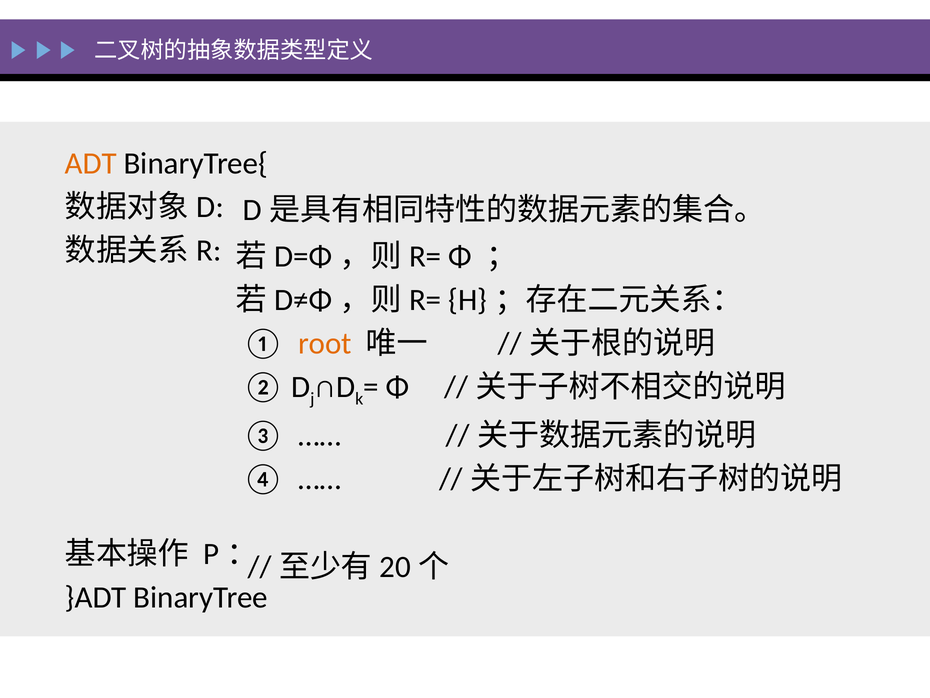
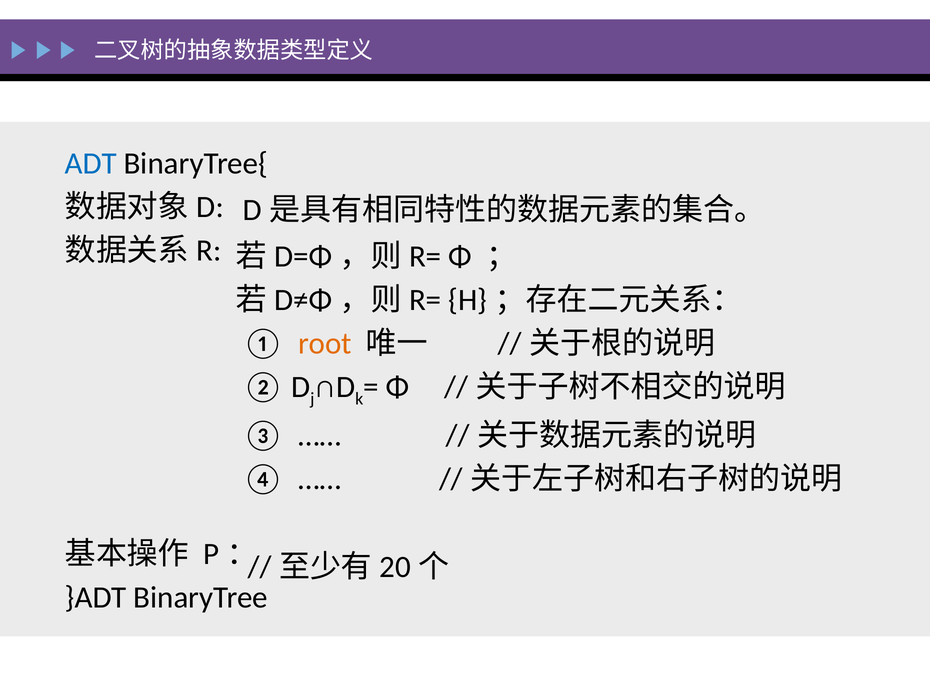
ADT colour: orange -> blue (91, 163)
